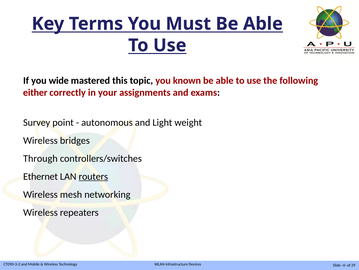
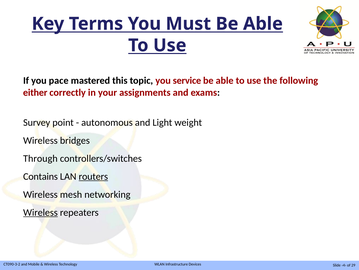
wide: wide -> pace (59, 80)
known: known -> service (187, 80)
Ethernet: Ethernet -> Contains (40, 176)
Wireless underline: none -> present (40, 212)
